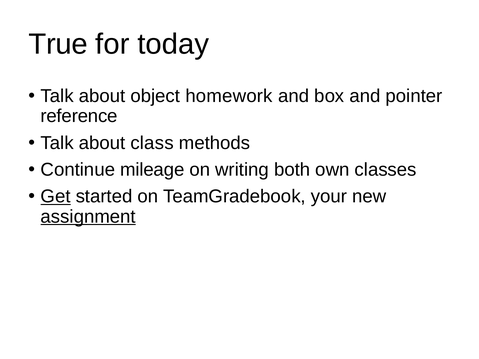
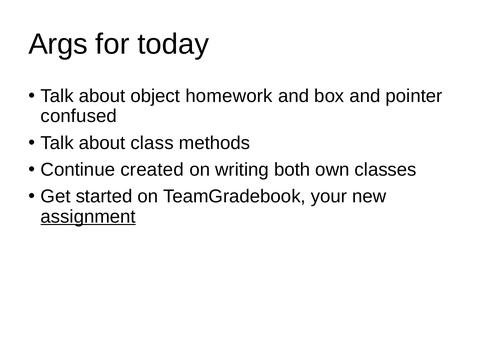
True: True -> Args (58, 44)
reference: reference -> confused (79, 116)
mileage: mileage -> created (152, 170)
Get underline: present -> none (56, 197)
